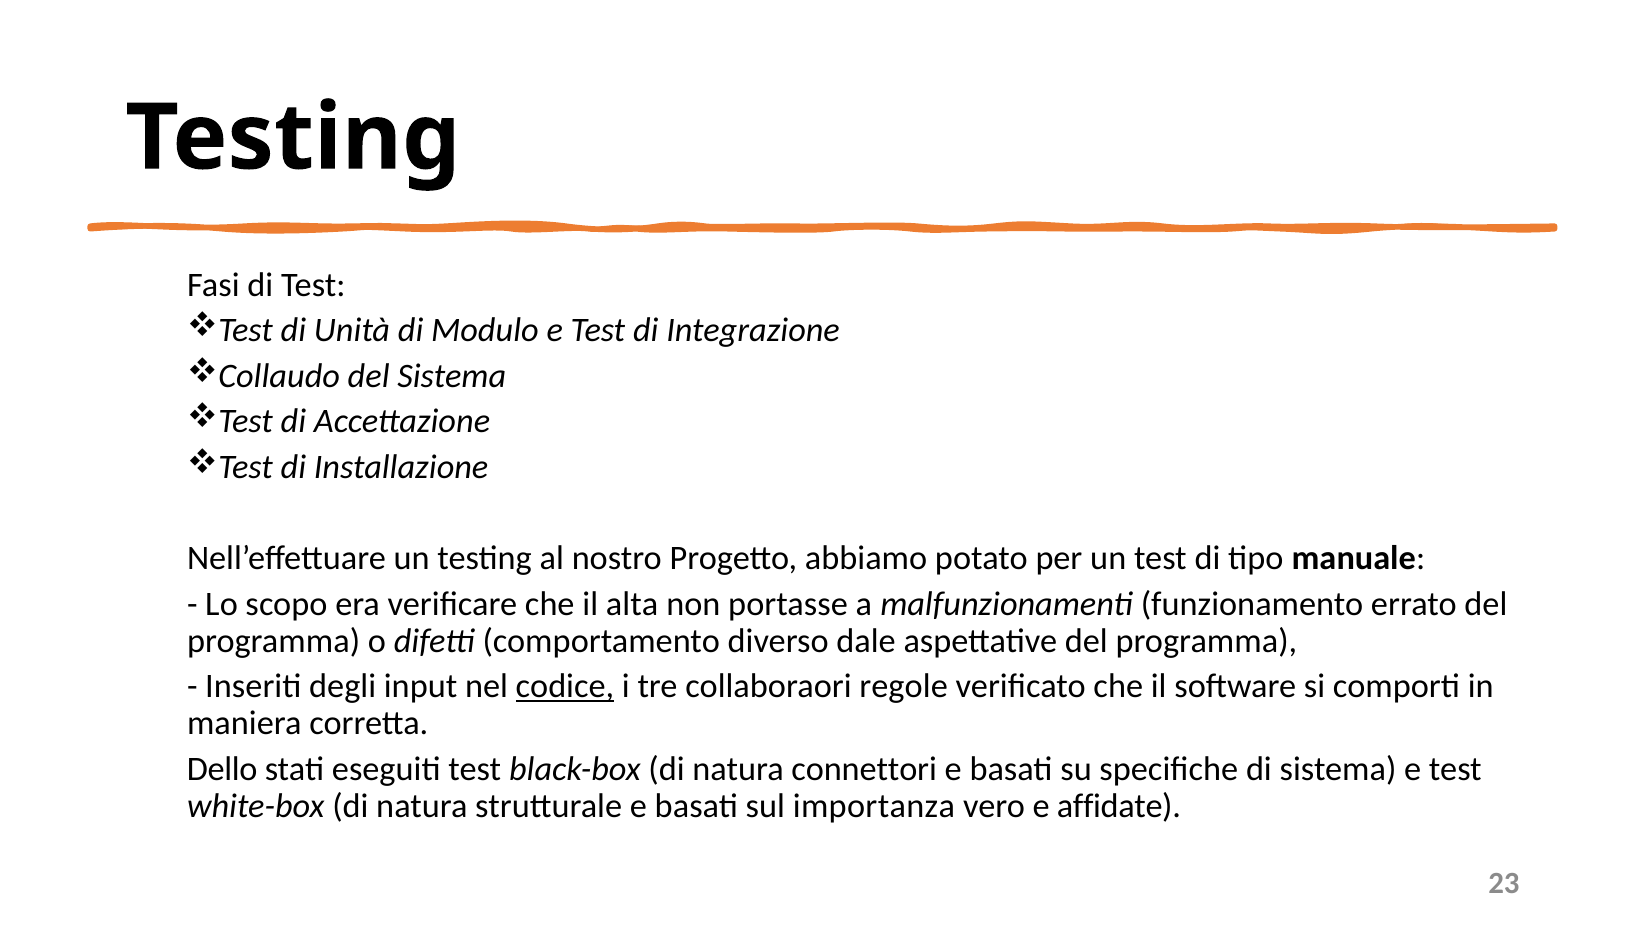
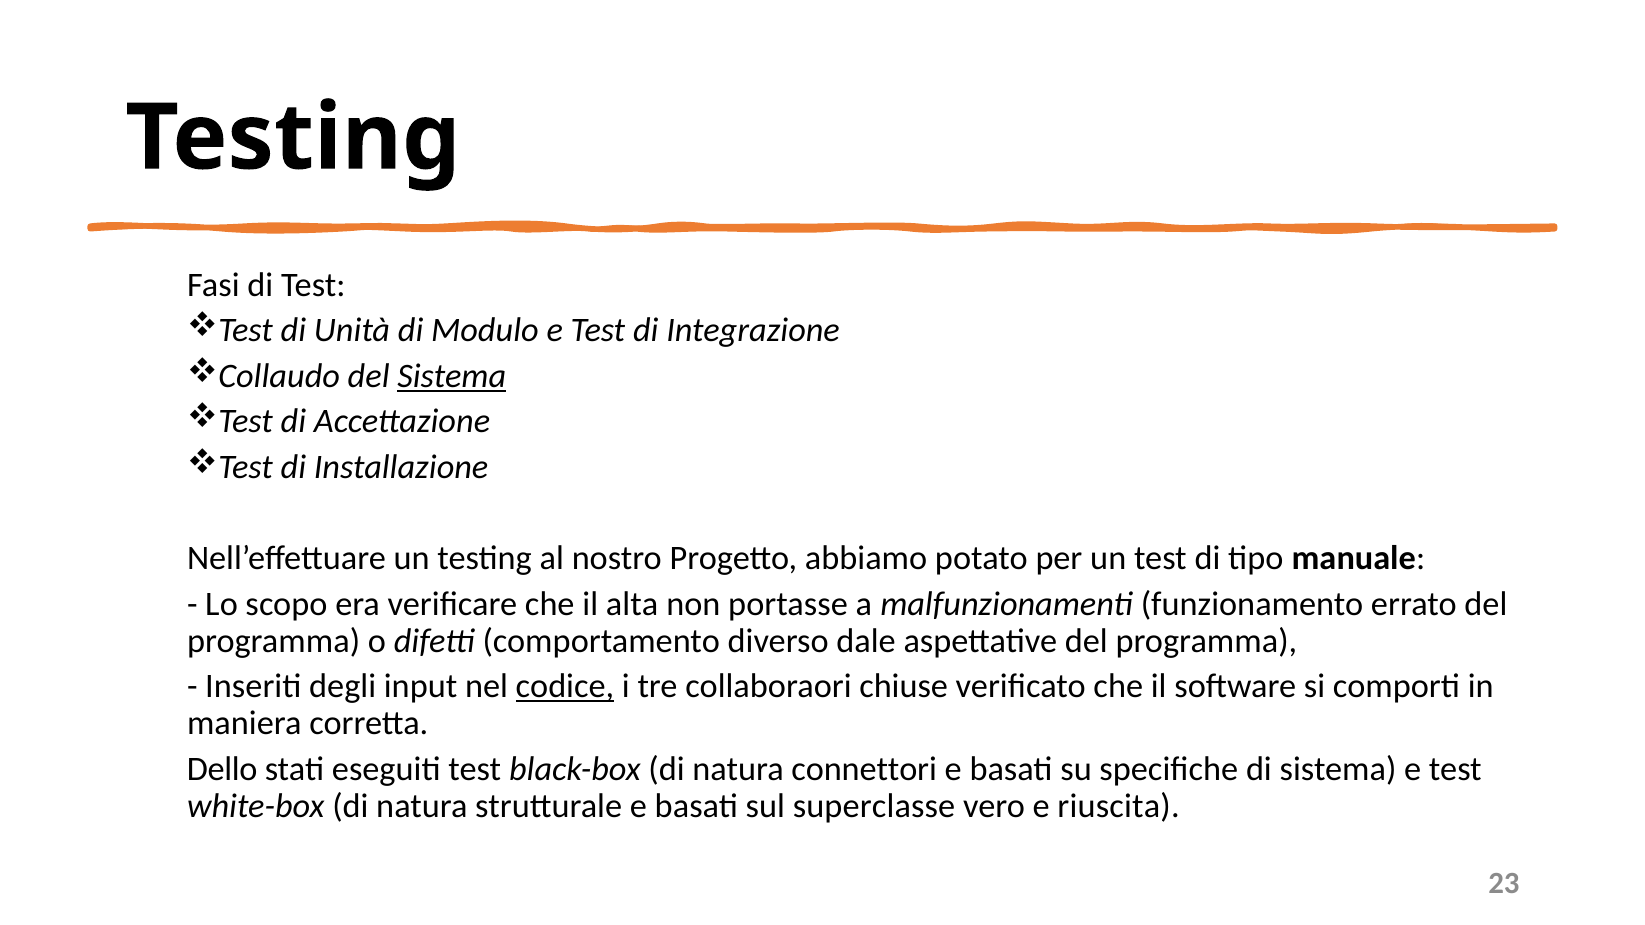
Sistema underline: none -> present (452, 376)
regole: regole -> chiuse (904, 687)
importanza: importanza -> superclasse (874, 806)
affidate: affidate -> riuscita (1119, 806)
